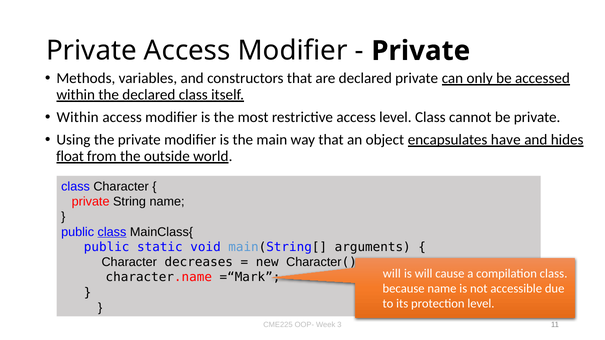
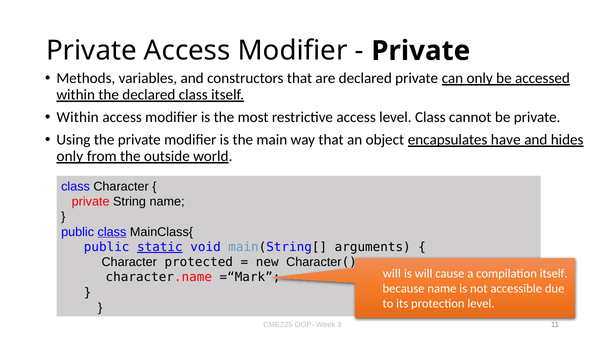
float: float -> only (70, 156)
static underline: none -> present (160, 247)
decreases: decreases -> protected (199, 262)
compilation class: class -> itself (554, 274)
